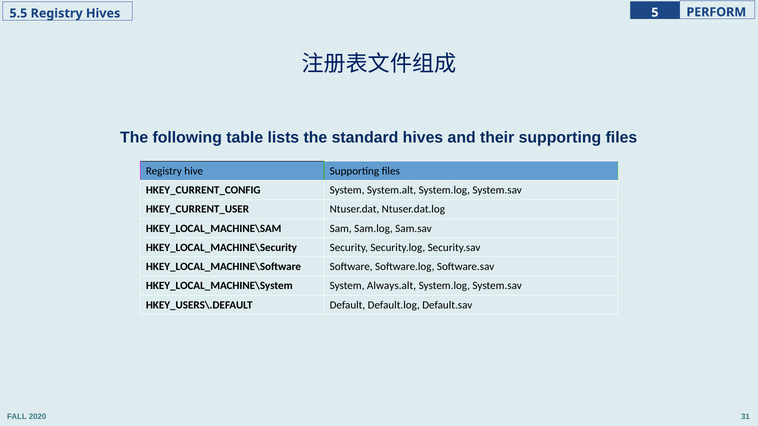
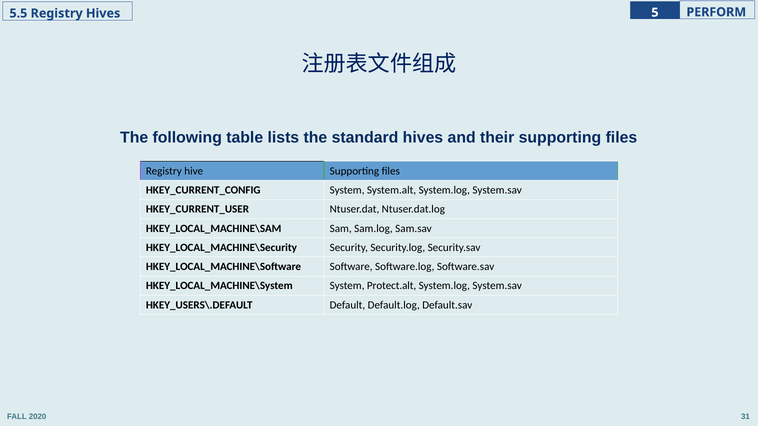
Always.alt: Always.alt -> Protect.alt (392, 286)
